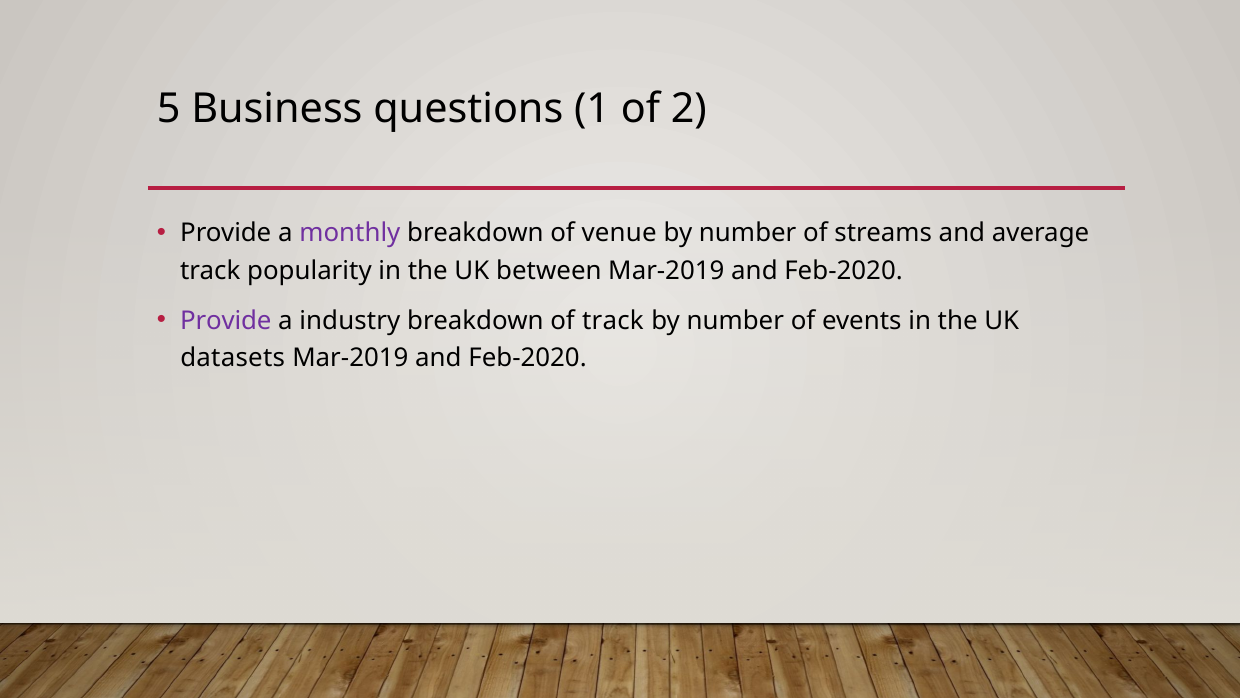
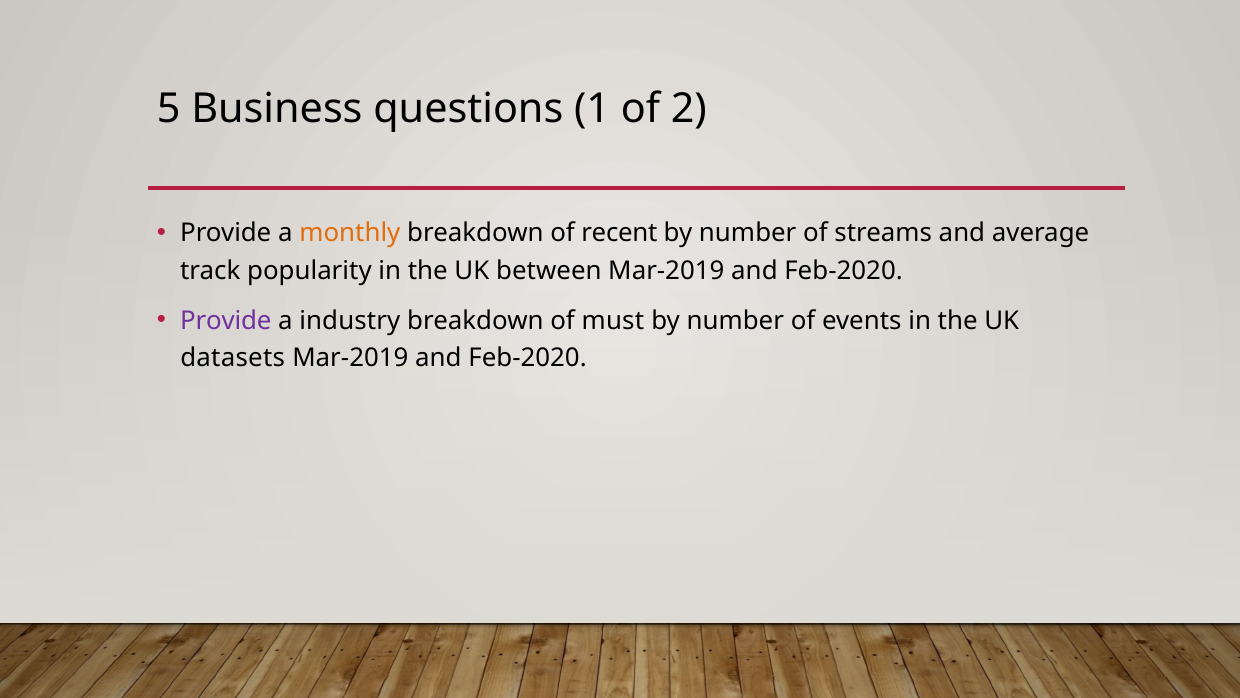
monthly colour: purple -> orange (350, 233)
venue: venue -> recent (619, 233)
of track: track -> must (613, 320)
